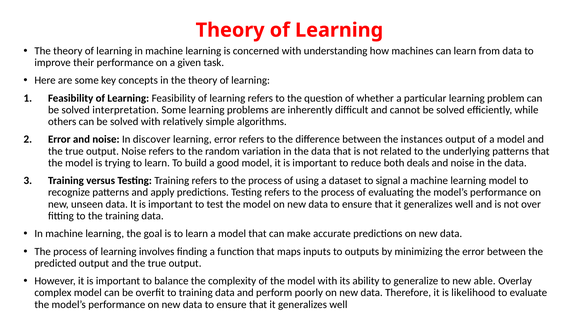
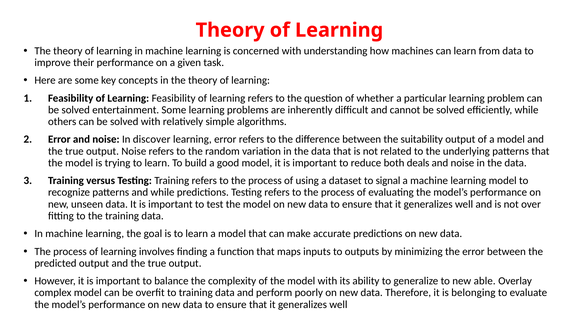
interpretation: interpretation -> entertainment (126, 110)
instances: instances -> suitability (422, 139)
and apply: apply -> while (162, 192)
likelihood: likelihood -> belonging (473, 292)
